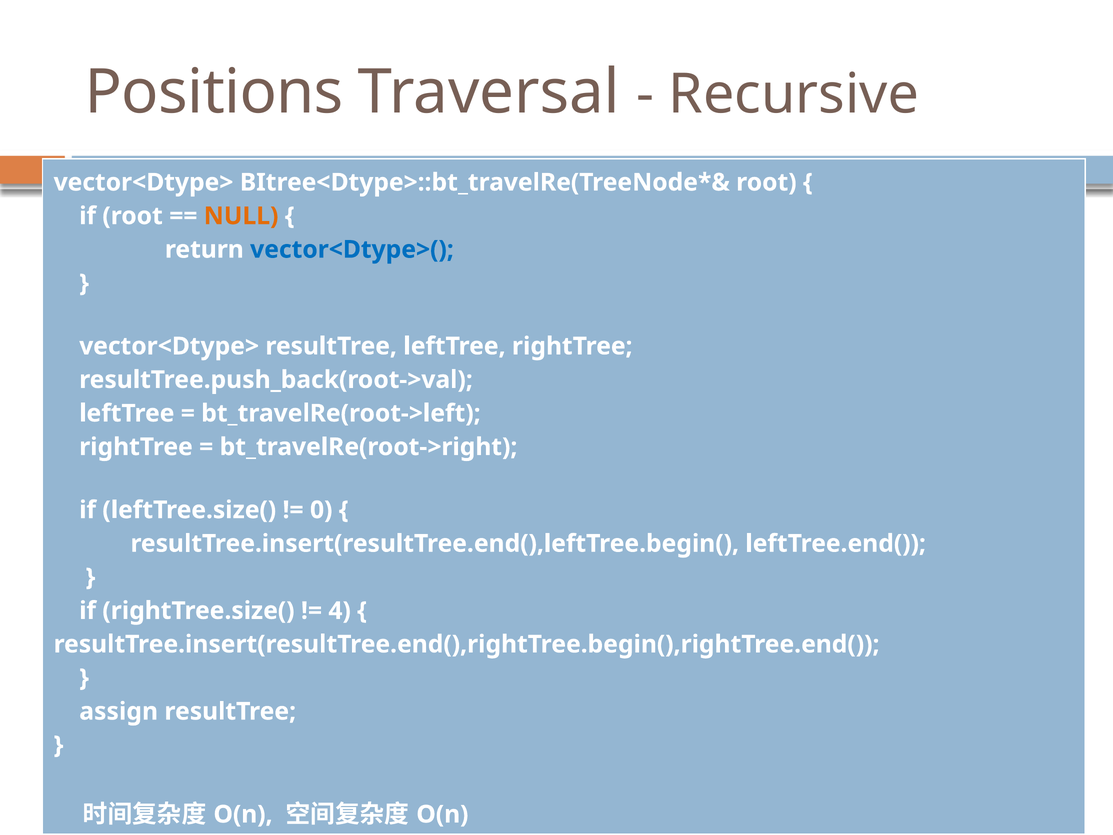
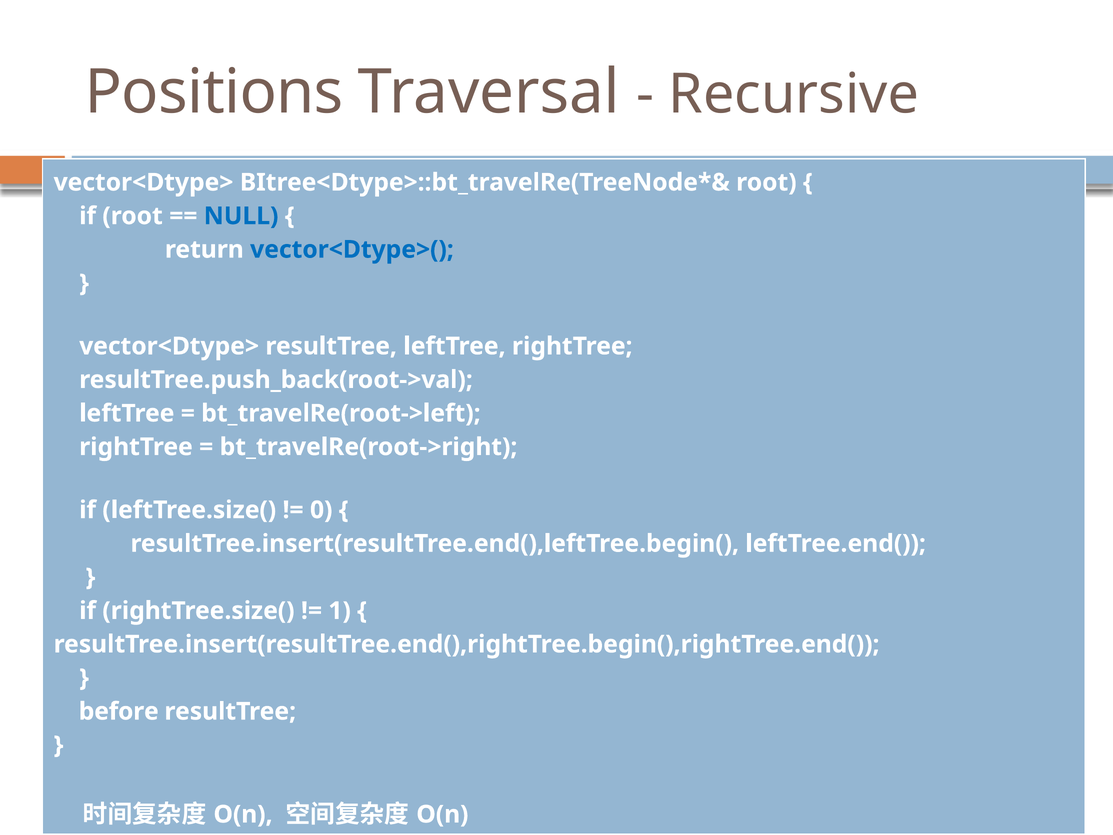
NULL colour: orange -> blue (241, 216)
4: 4 -> 1 (340, 611)
assign: assign -> before (119, 711)
